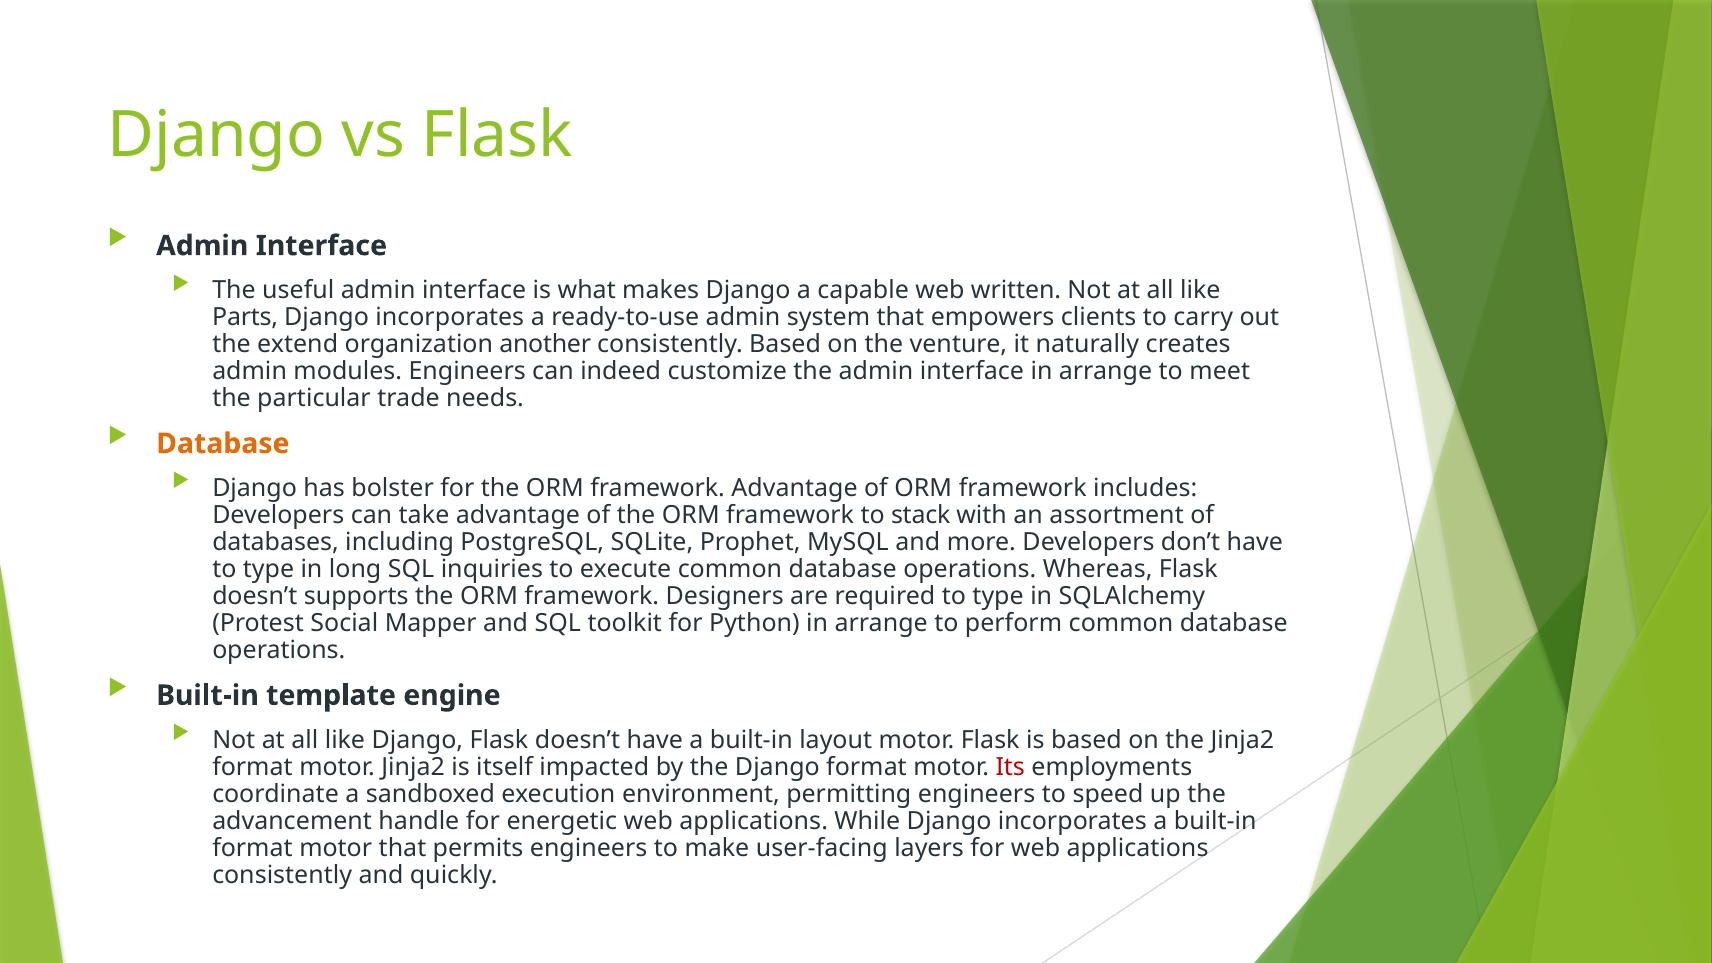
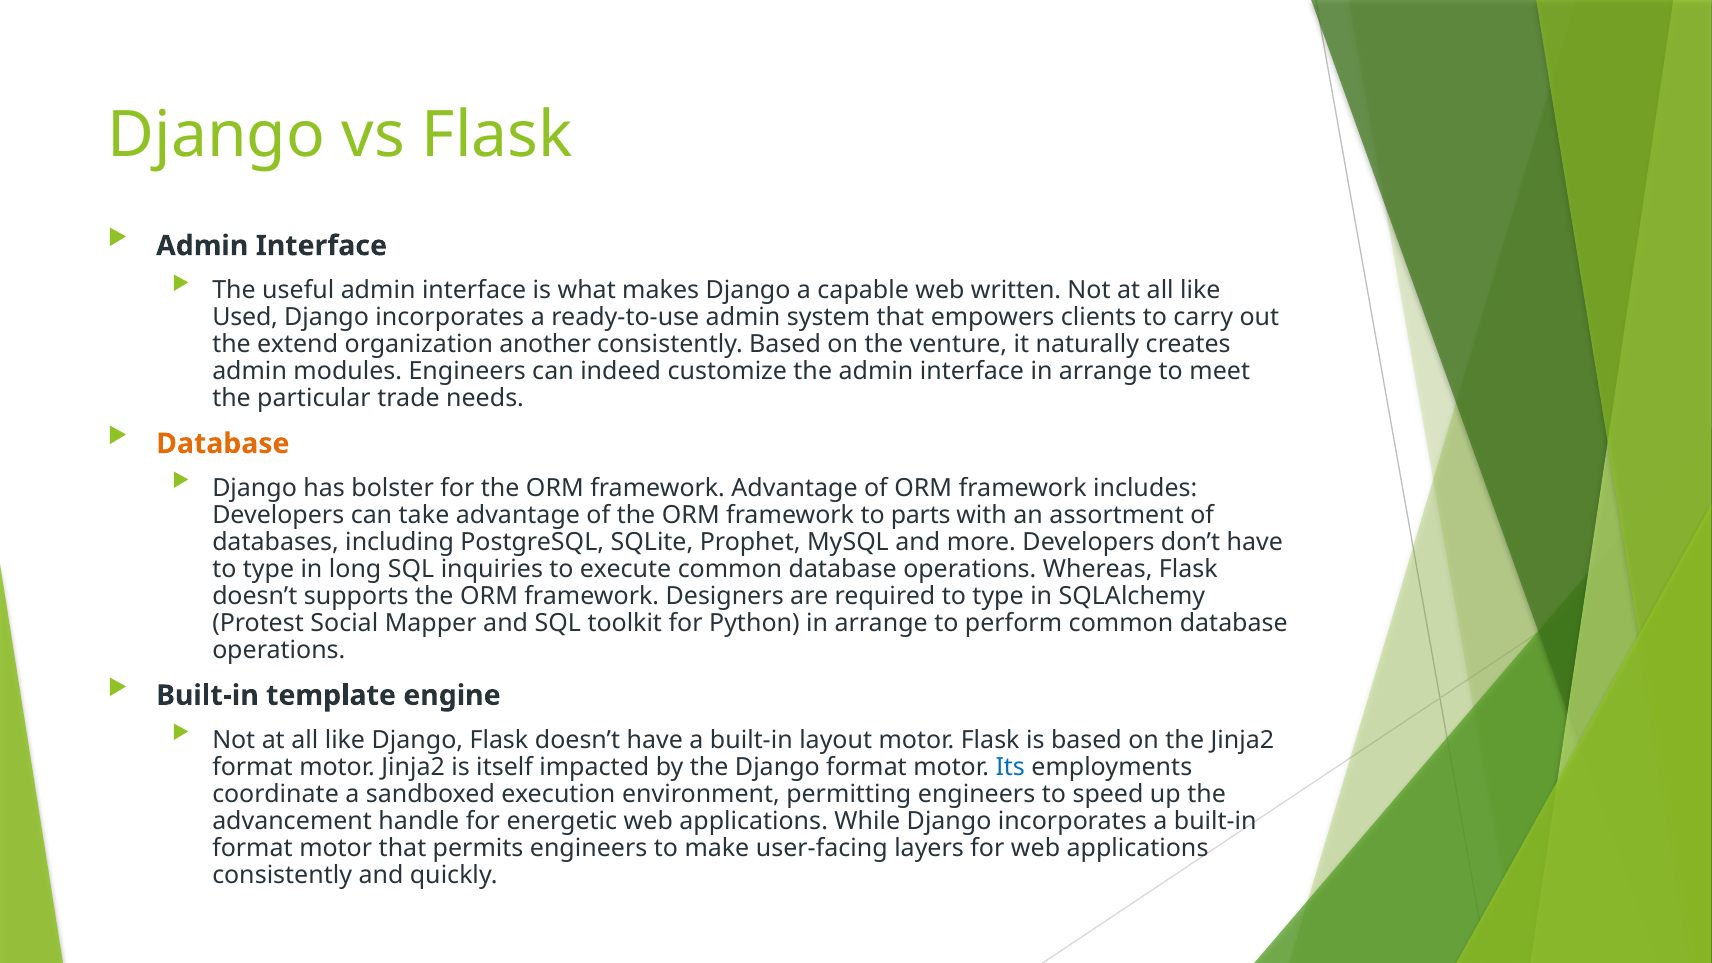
Parts: Parts -> Used (245, 317)
stack: stack -> parts (921, 515)
Its colour: red -> blue (1010, 767)
